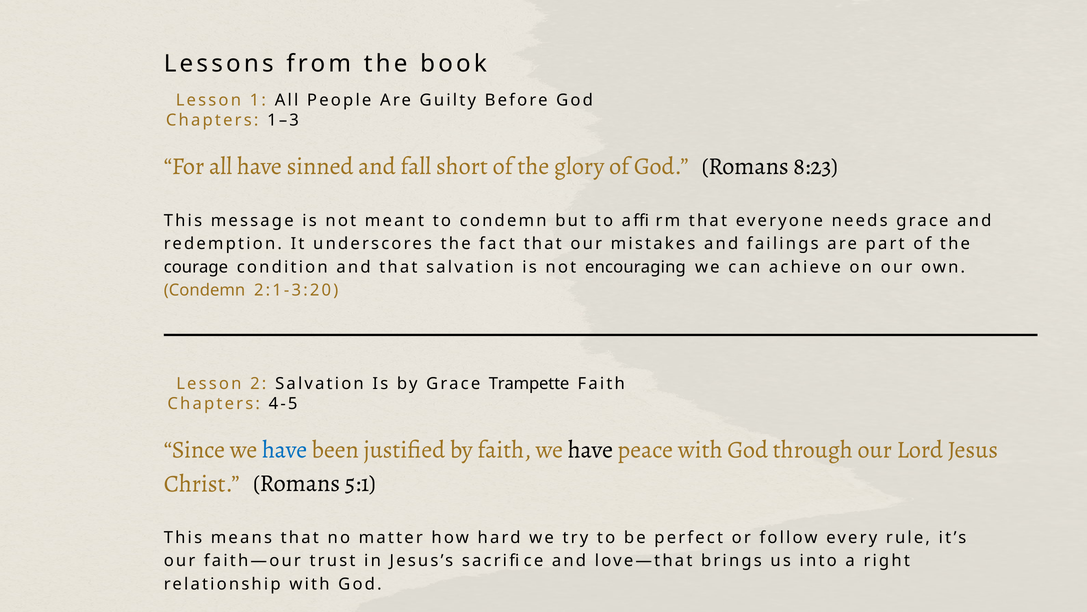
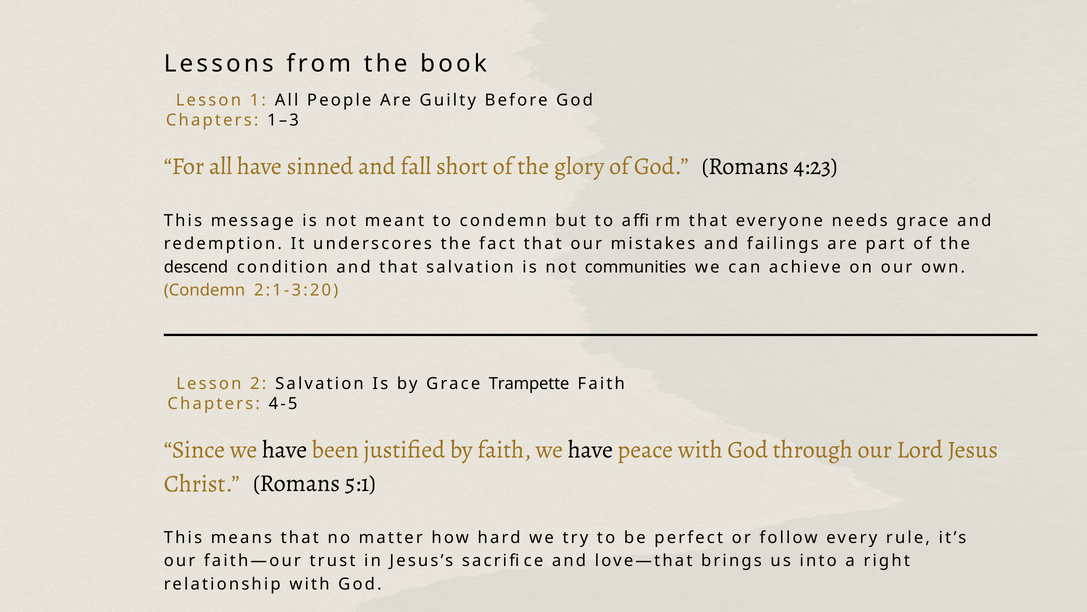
8:23: 8:23 -> 4:23 (816, 166)
courage: courage -> descend (196, 267)
encouraging: encouraging -> communities (636, 267)
have colour: blue -> black (285, 450)
